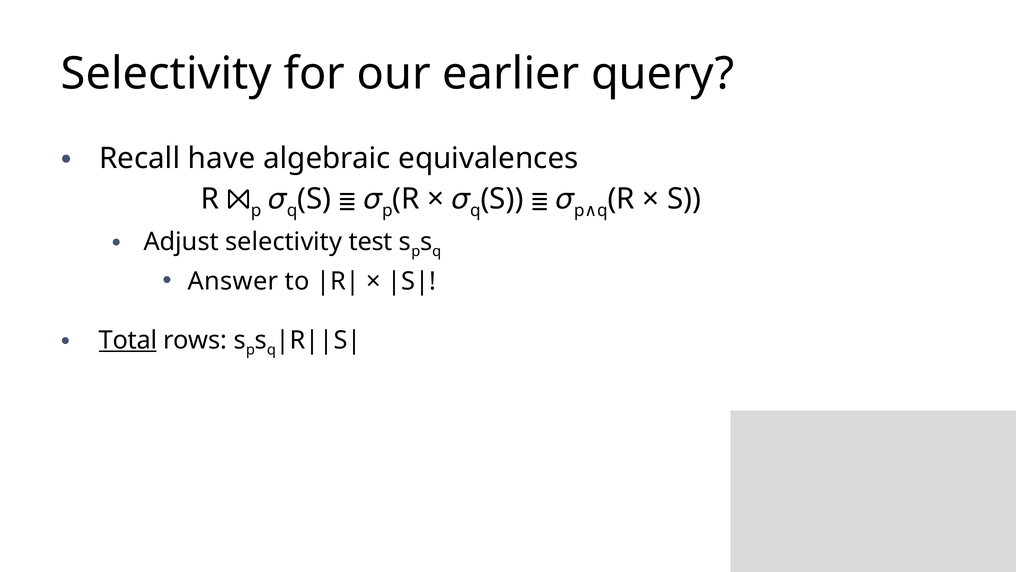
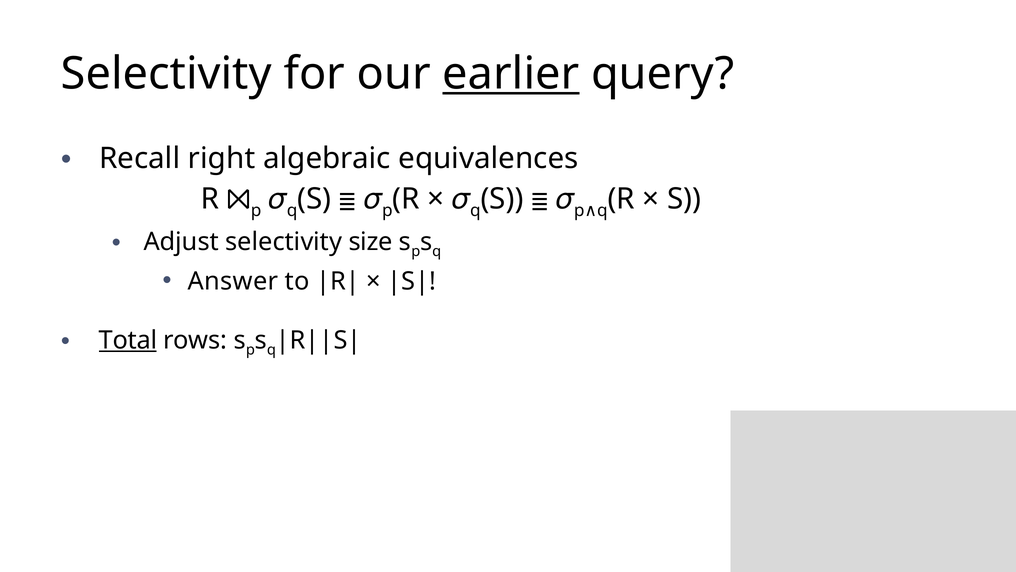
earlier underline: none -> present (511, 74)
have: have -> right (222, 158)
test: test -> size (371, 241)
